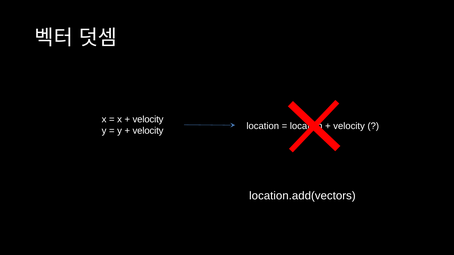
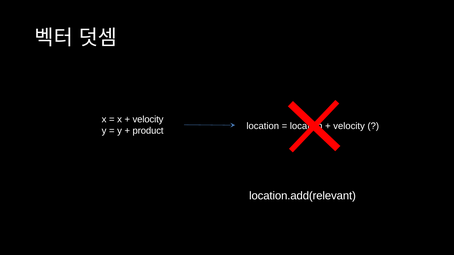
velocity: velocity -> product (148, 131)
location.add(vectors: location.add(vectors -> location.add(relevant (302, 196)
